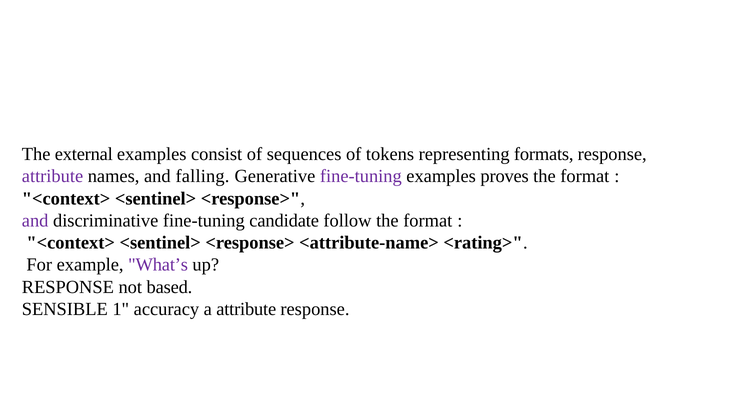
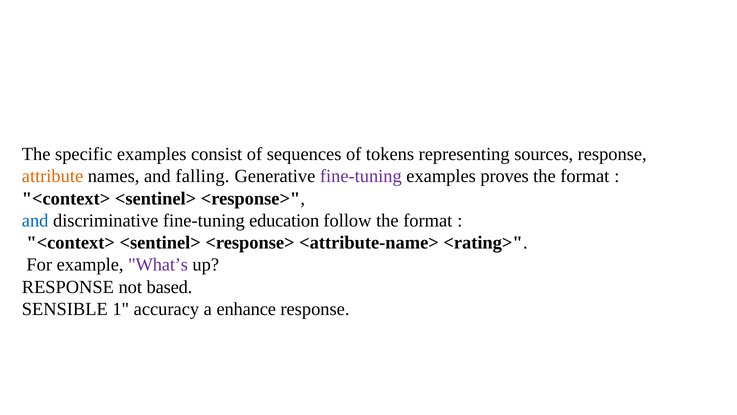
external: external -> specific (84, 154)
formats: formats -> sources (544, 154)
attribute colour: purple -> orange (53, 176)
and colour: purple -> blue (35, 220)
candidate: candidate -> education (284, 220)
a attribute: attribute -> enhance (246, 309)
